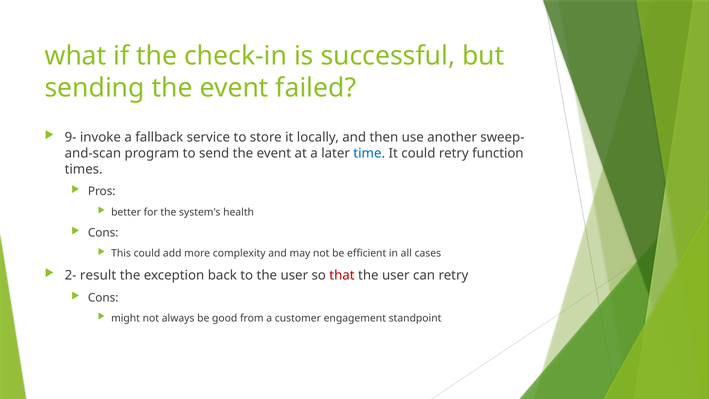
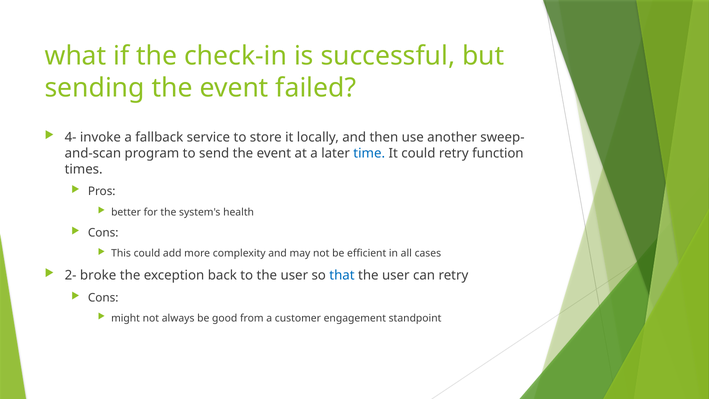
9-: 9- -> 4- (71, 137)
result: result -> broke (98, 275)
that colour: red -> blue (342, 275)
